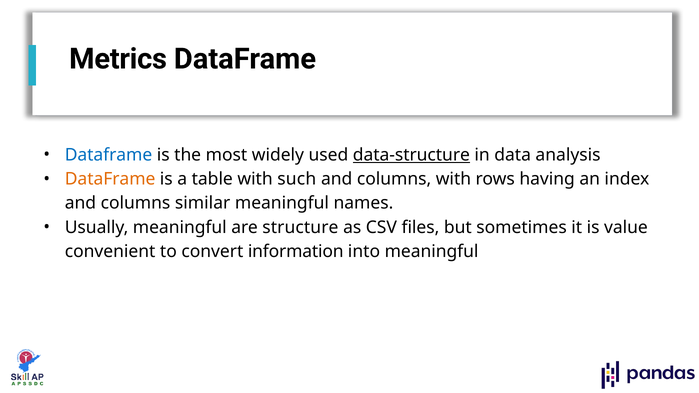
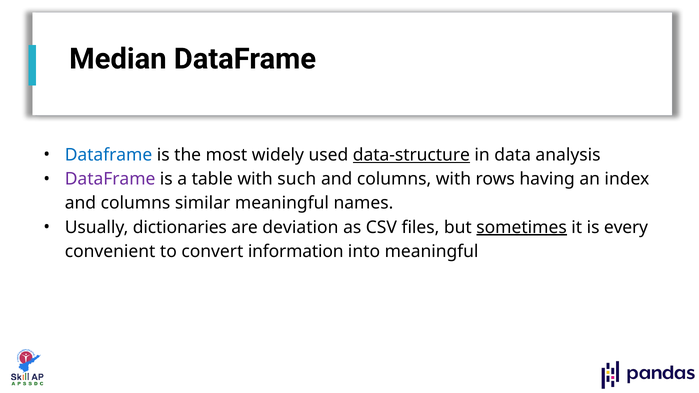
Metrics: Metrics -> Median (118, 59)
DataFrame colour: orange -> purple (110, 179)
Usually meaningful: meaningful -> dictionaries (180, 227)
structure: structure -> deviation (300, 227)
sometimes underline: none -> present (522, 227)
value: value -> every (626, 227)
